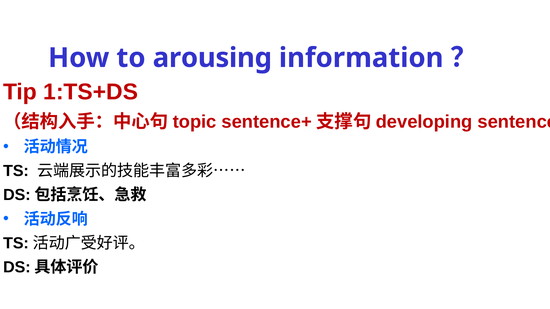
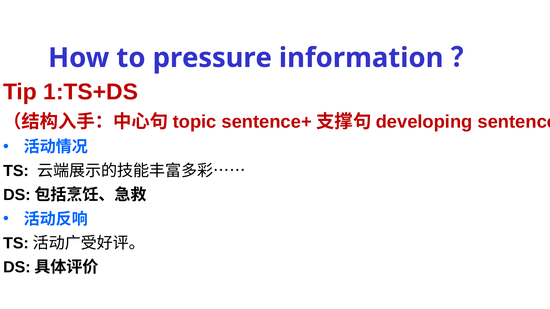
arousing: arousing -> pressure (212, 58)
